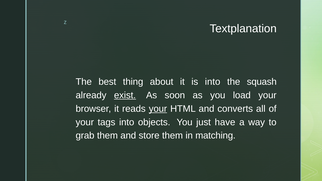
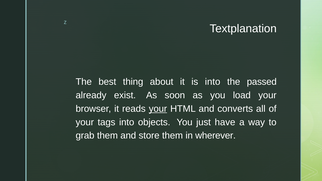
squash: squash -> passed (262, 82)
exist underline: present -> none (125, 95)
matching: matching -> wherever (216, 136)
